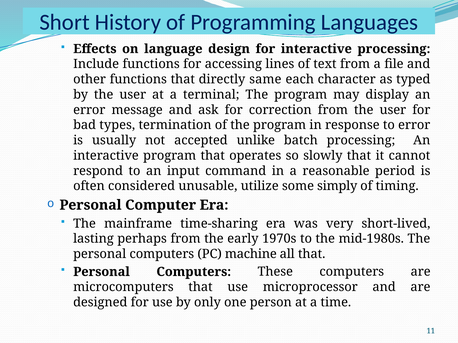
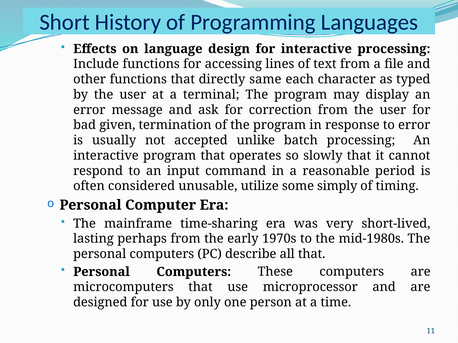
types: types -> given (117, 125)
machine: machine -> describe (251, 254)
